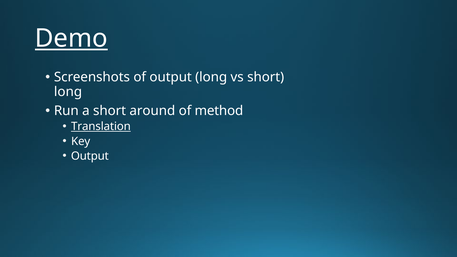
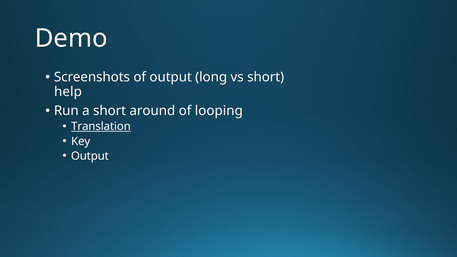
Demo underline: present -> none (71, 38)
long: long -> help (68, 92)
method: method -> looping (219, 111)
